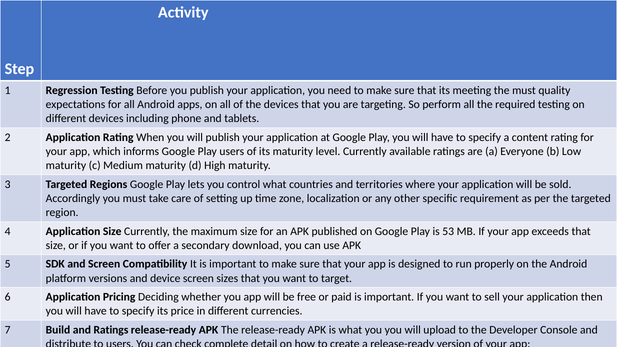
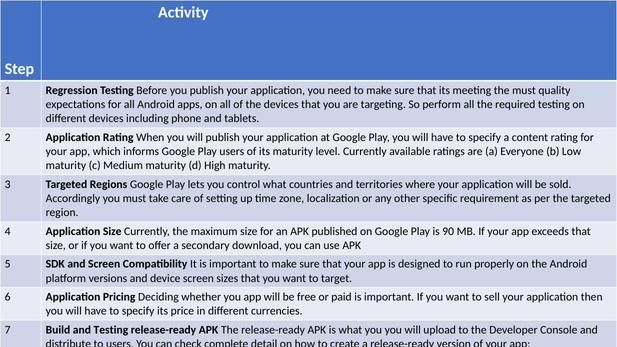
53: 53 -> 90 (448, 231)
and Ratings: Ratings -> Testing (111, 330)
